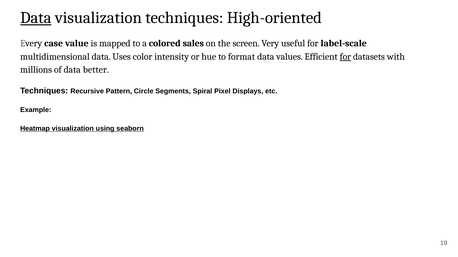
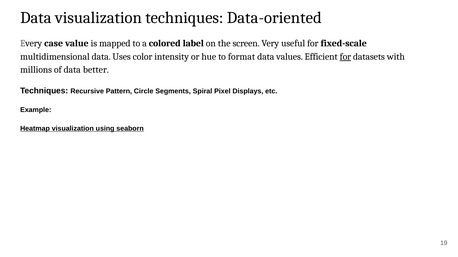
Data underline: present -> none (36, 18)
High-oriented: High-oriented -> Data-oriented (274, 18)
sales: sales -> label (193, 44)
label-scale: label-scale -> fixed-scale (344, 44)
